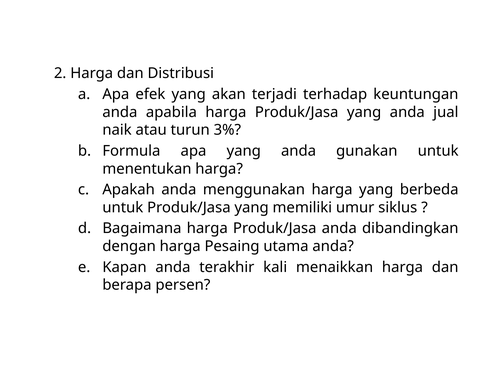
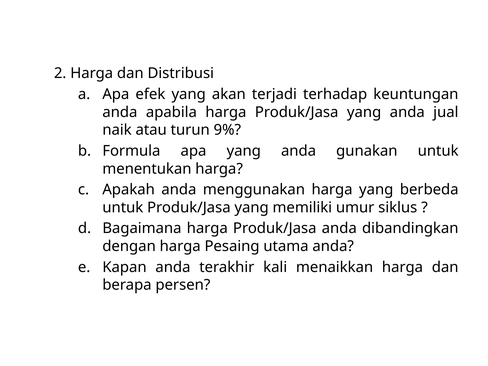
3%: 3% -> 9% (227, 130)
